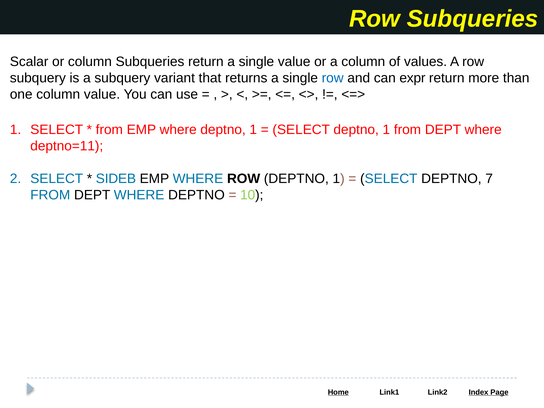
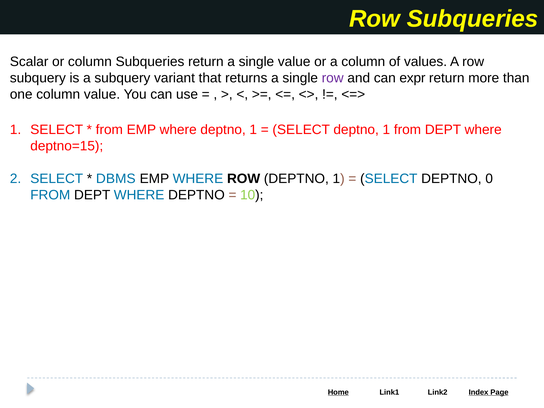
row colour: blue -> purple (333, 78)
deptno=11: deptno=11 -> deptno=15 (67, 146)
SIDEB: SIDEB -> DBMS (116, 179)
7: 7 -> 0 (489, 179)
